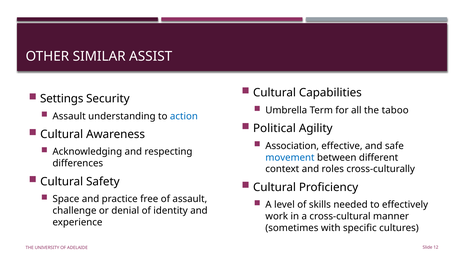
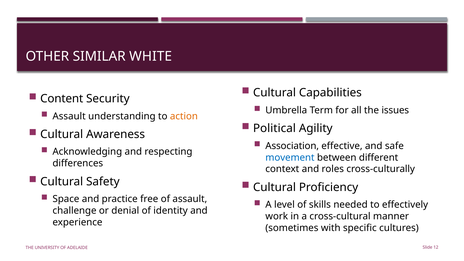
ASSIST: ASSIST -> WHITE (151, 56)
Settings: Settings -> Content (62, 99)
taboo: taboo -> issues (395, 110)
action colour: blue -> orange (184, 116)
